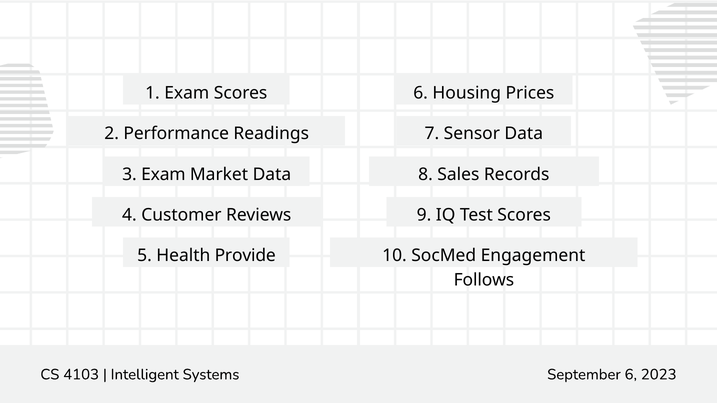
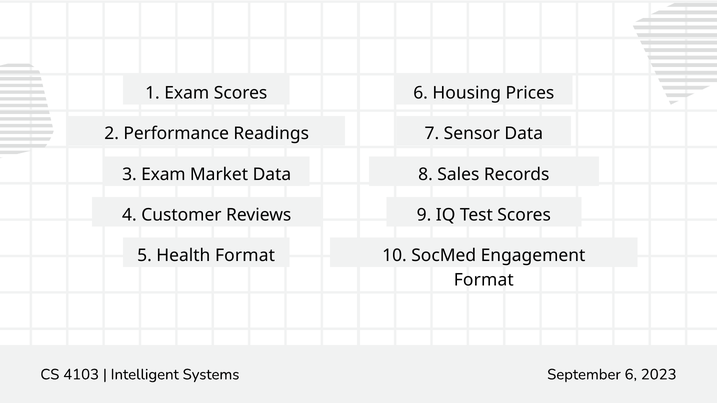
Health Provide: Provide -> Format (245, 256)
Follows: Follows -> Format (484, 280)
